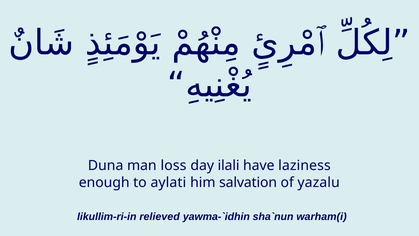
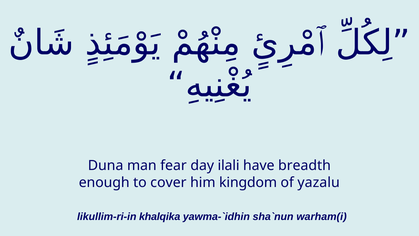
loss: loss -> fear (173, 165)
laziness: laziness -> breadth (304, 165)
aylati: aylati -> cover (168, 182)
salvation: salvation -> kingdom (248, 182)
relieved: relieved -> khalqika (160, 217)
